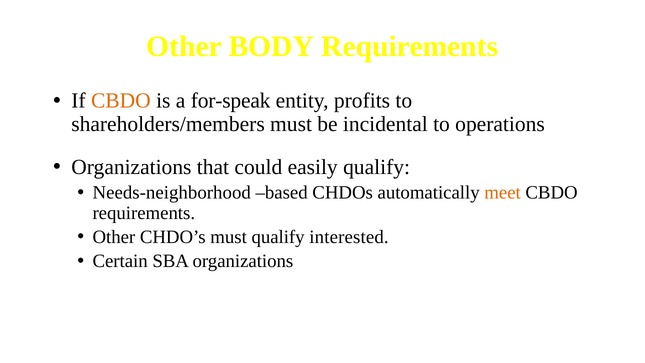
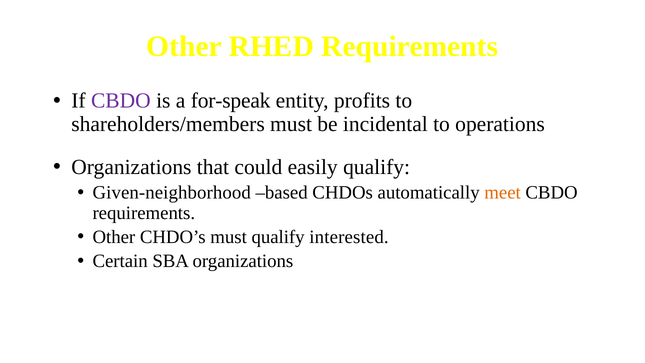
BODY: BODY -> RHED (271, 46)
CBDO colour: orange -> purple (121, 101)
Needs-neighborhood: Needs-neighborhood -> Given-neighborhood (172, 193)
